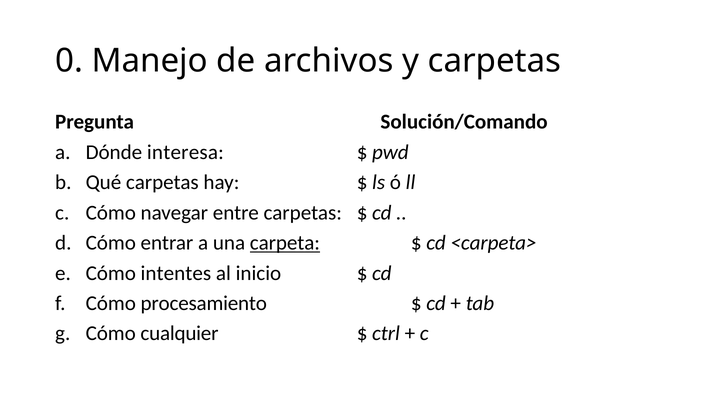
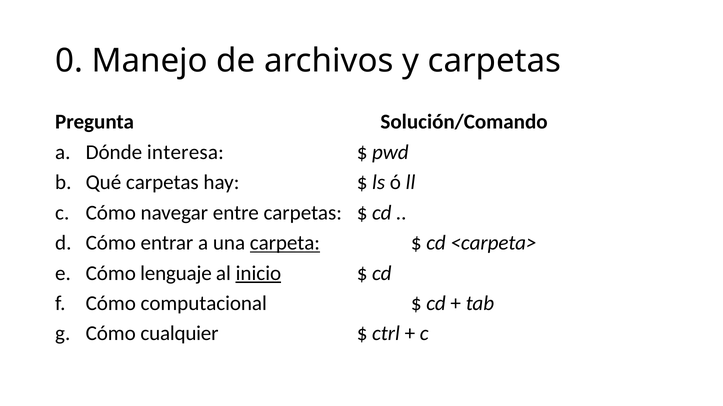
intentes: intentes -> lenguaje (176, 274)
inicio underline: none -> present (258, 274)
procesamiento: procesamiento -> computacional (204, 304)
